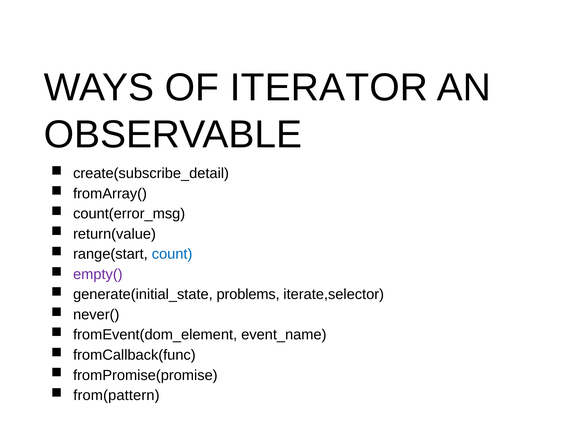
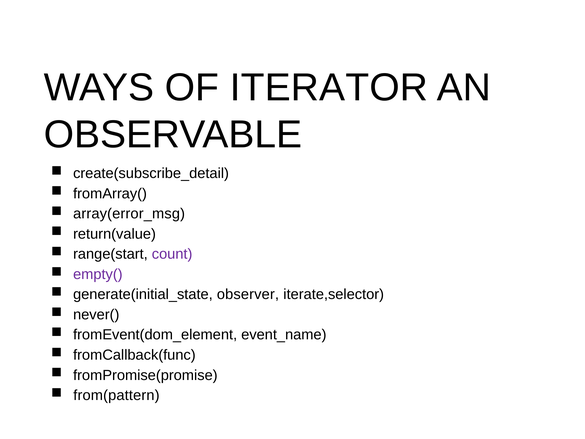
count(error_msg: count(error_msg -> array(error_msg (129, 214)
count colour: blue -> purple (172, 254)
problems: problems -> observer (248, 294)
